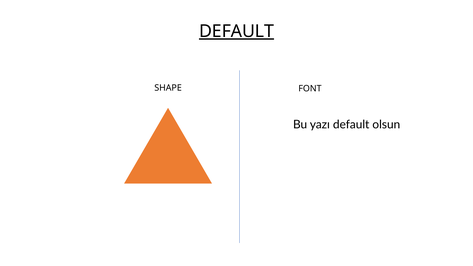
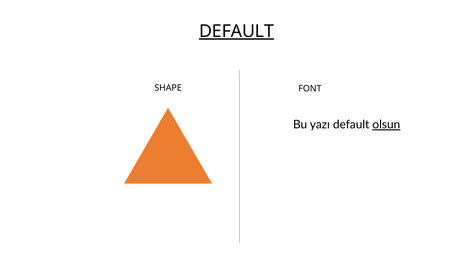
olsun underline: none -> present (386, 125)
